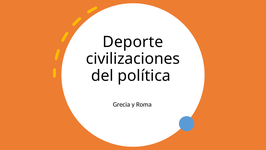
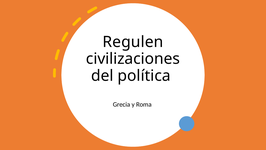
Deporte: Deporte -> Regulen (133, 42)
